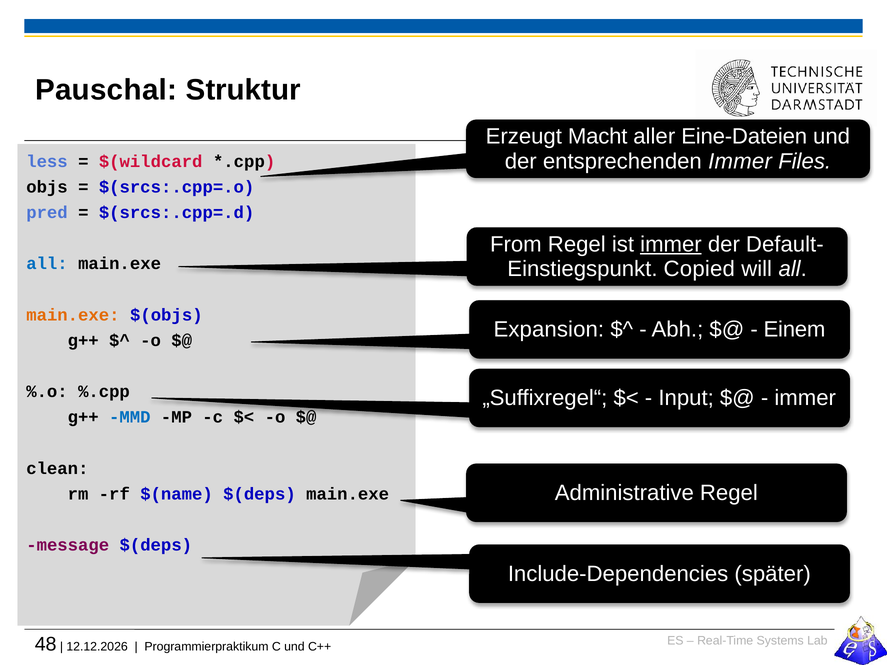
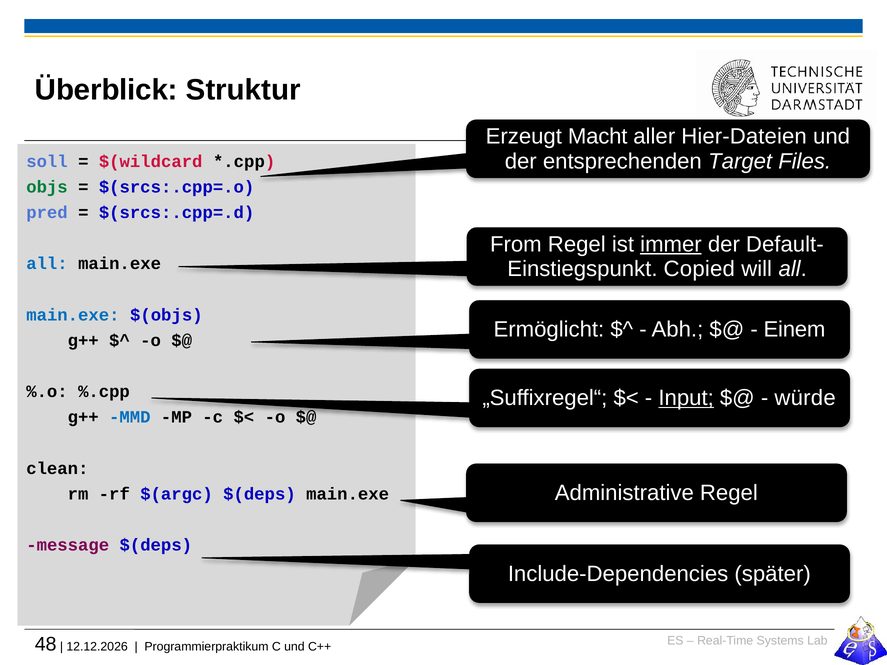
Pauschal: Pauschal -> Überblick (106, 90)
Eine-Dateien: Eine-Dateien -> Hier-Dateien (744, 137)
entsprechenden Immer: Immer -> Target (740, 161)
less: less -> soll (47, 161)
objs colour: black -> green (47, 187)
main.exe colour: orange -> blue (73, 315)
Expansion: Expansion -> Ermöglicht (549, 330)
Input underline: none -> present (686, 398)
immer: immer -> würde (805, 398)
$(name: $(name -> $(argc (177, 494)
